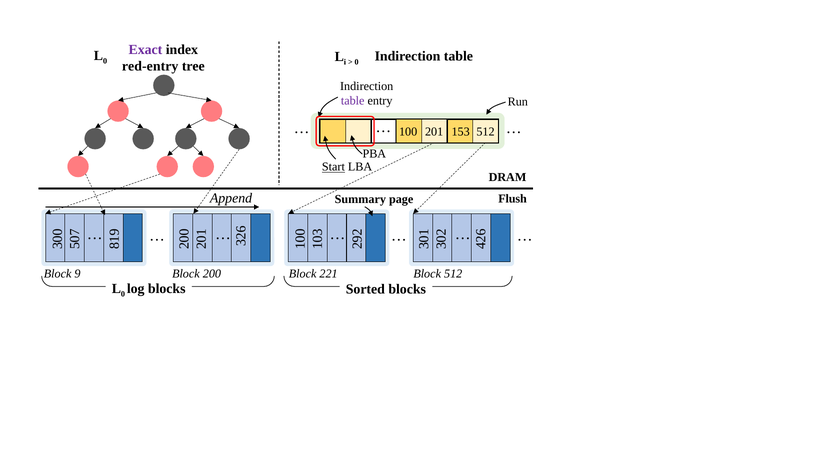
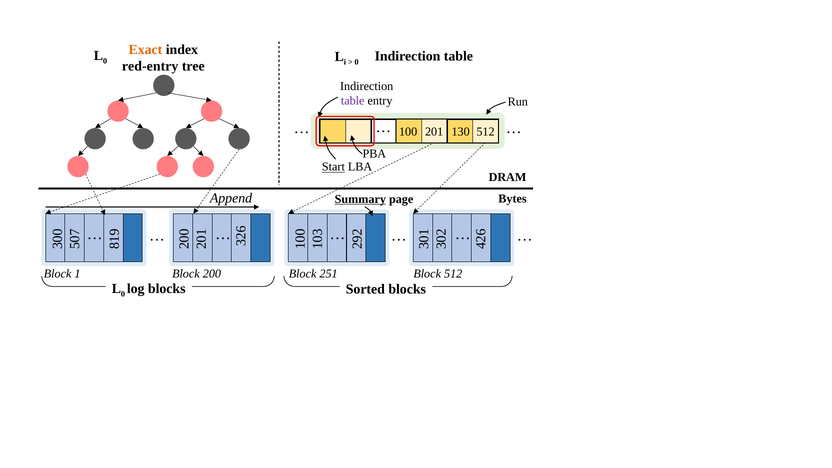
Exact colour: purple -> orange (145, 50)
153: 153 -> 130 (461, 132)
Flush: Flush -> Bytes (513, 199)
Summary underline: none -> present (360, 199)
Block 9: 9 -> 1 (77, 274)
221: 221 -> 251 (329, 274)
